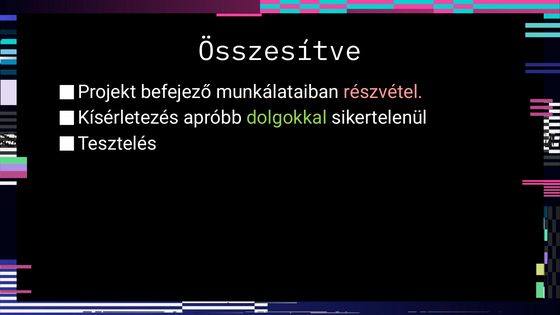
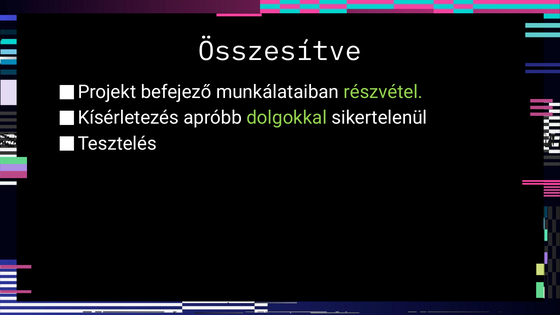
részvétel colour: pink -> light green (383, 92)
